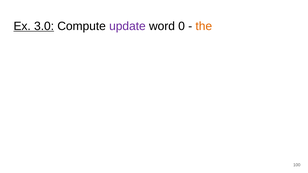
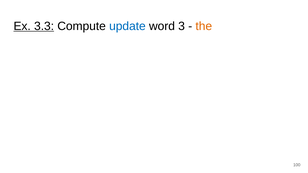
3.0: 3.0 -> 3.3 (44, 26)
update colour: purple -> blue (127, 26)
0: 0 -> 3 (182, 26)
